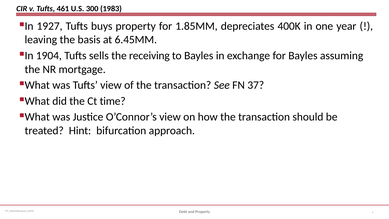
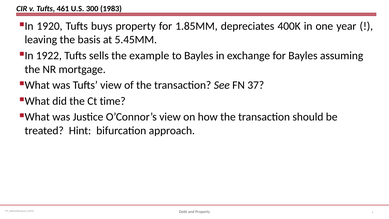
1927: 1927 -> 1920 (50, 26)
6.45MM: 6.45MM -> 5.45MM (136, 40)
1904: 1904 -> 1922 (49, 56)
receiving: receiving -> example (149, 56)
